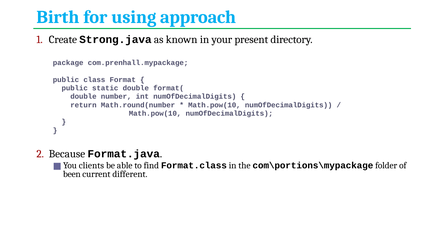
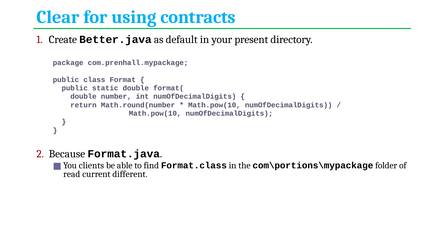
Birth: Birth -> Clear (58, 17)
approach: approach -> contracts (198, 17)
Strong.java: Strong.java -> Better.java (115, 40)
known: known -> default (182, 40)
been: been -> read (72, 174)
